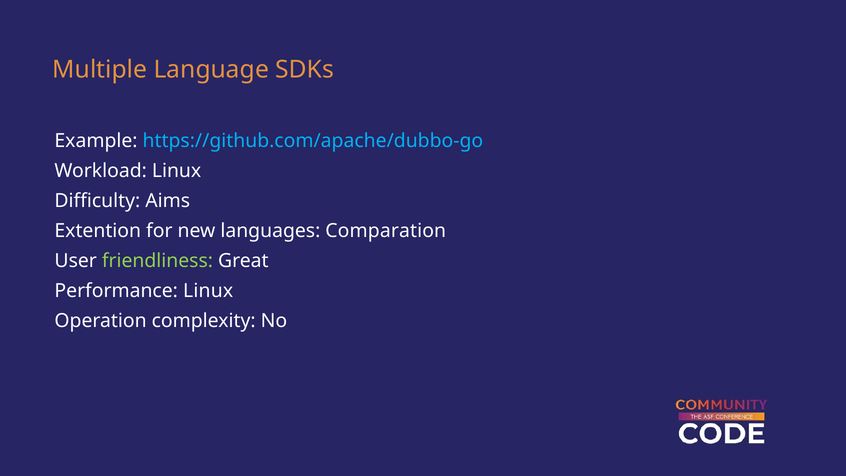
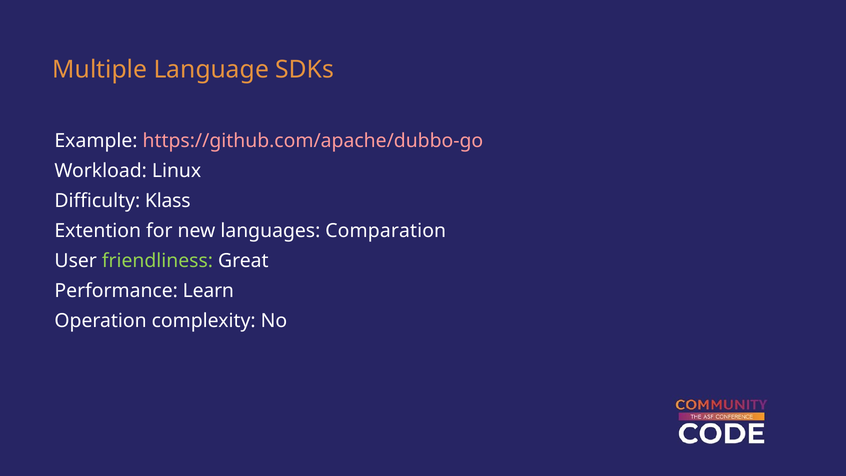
https://github.com/apache/dubbo-go colour: light blue -> pink (313, 141)
Aims: Aims -> Klass (168, 201)
Performance Linux: Linux -> Learn (208, 291)
